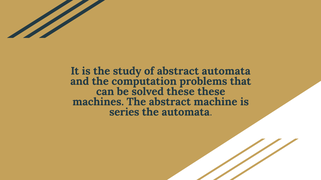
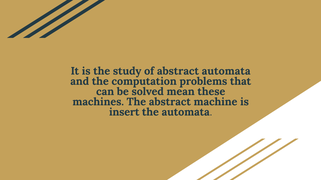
solved these: these -> mean (181, 92)
series: series -> insert (124, 112)
